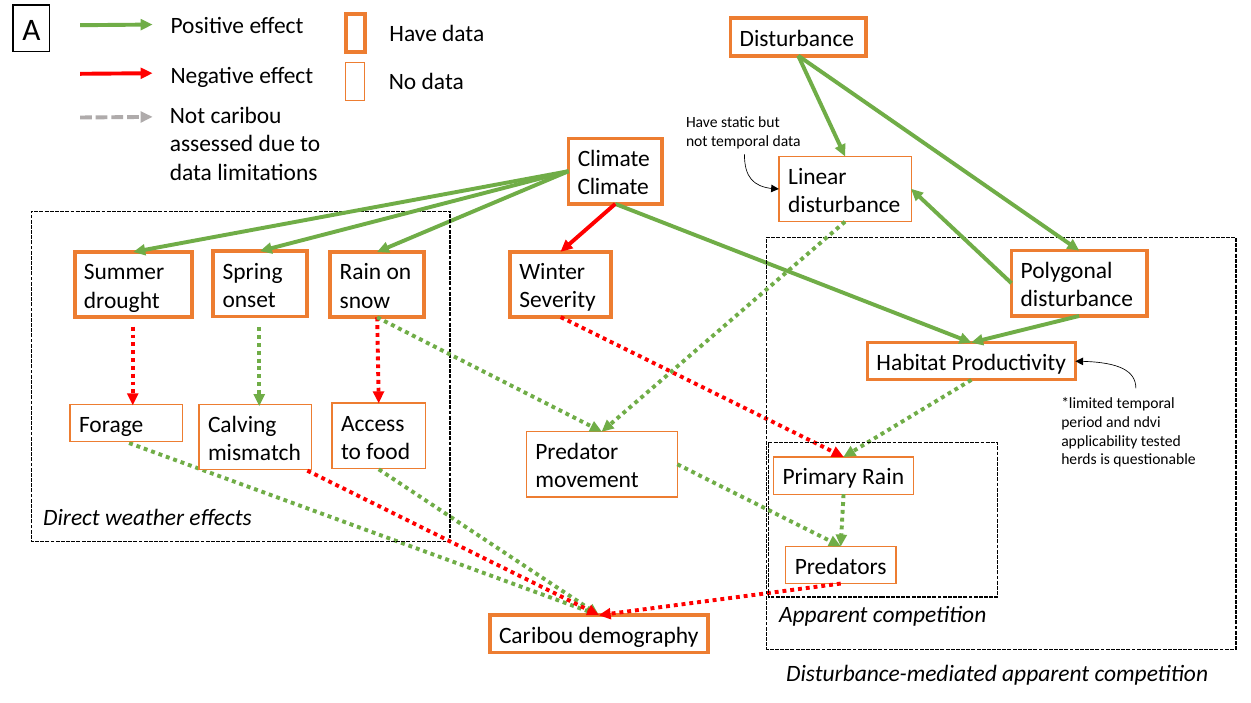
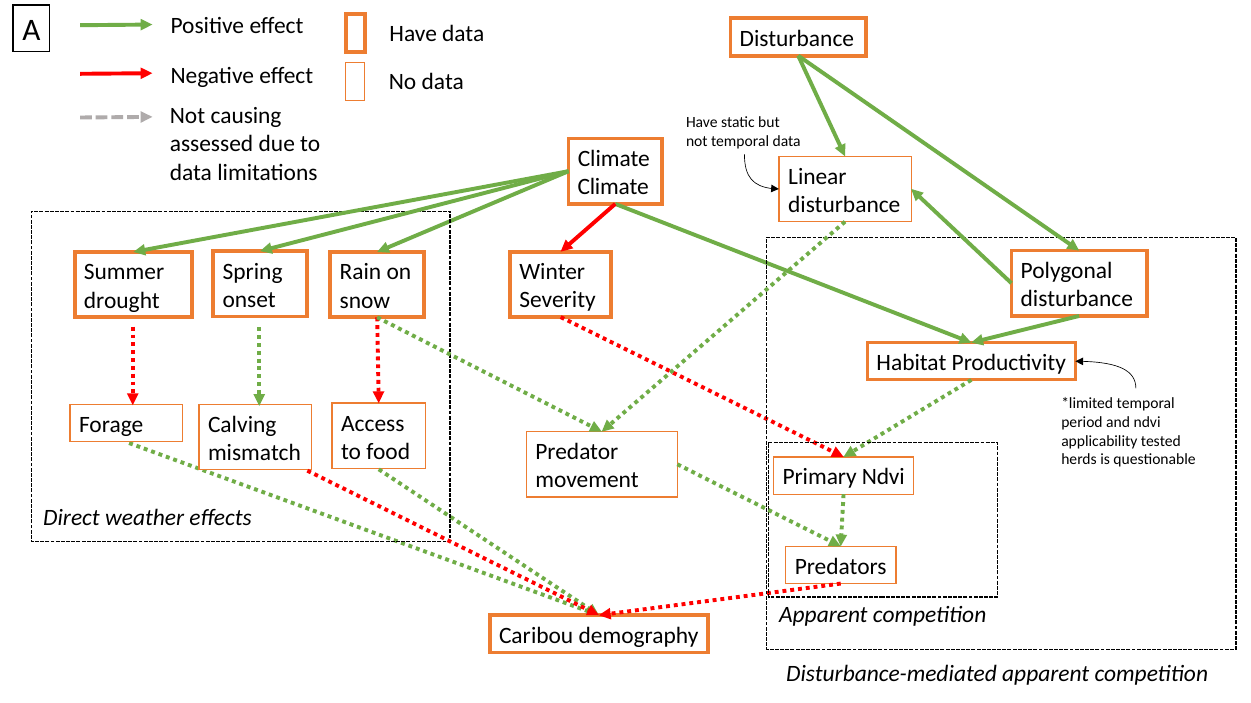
Not caribou: caribou -> causing (246, 116)
Rain: Rain -> Ndvi (883, 478)
